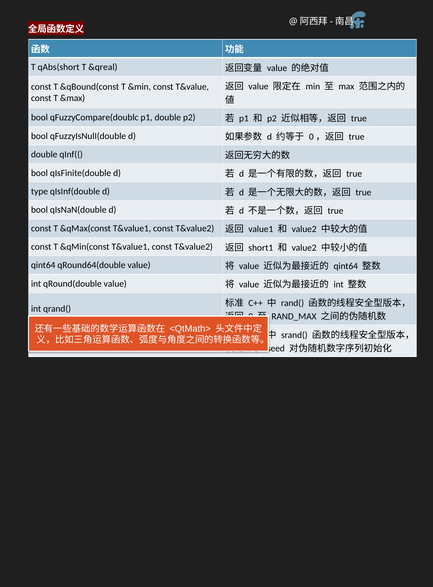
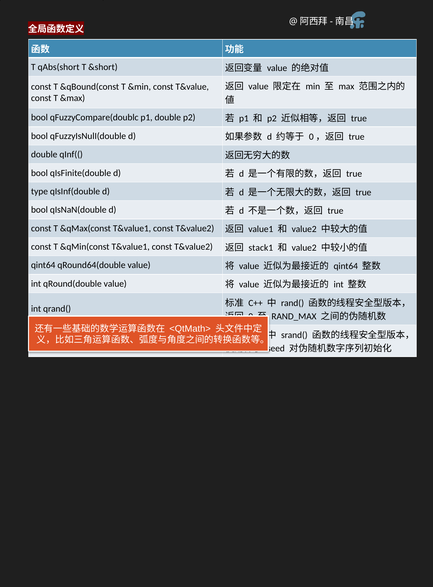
&qreal: &qreal -> &short (103, 67)
short1: short1 -> stack1 (261, 248)
